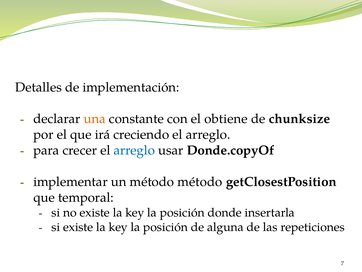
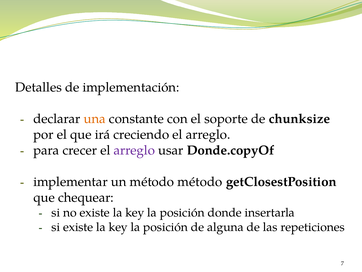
obtiene: obtiene -> soporte (226, 119)
arreglo colour: blue -> purple (134, 150)
temporal: temporal -> chequear (86, 197)
